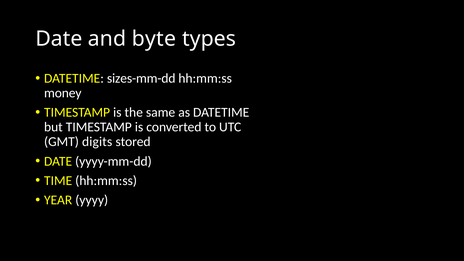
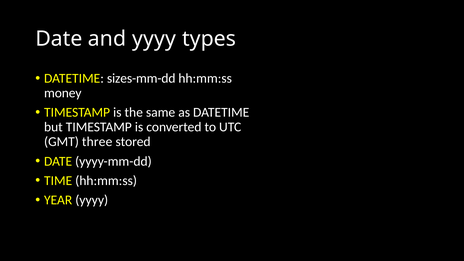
and byte: byte -> yyyy (154, 39)
digits: digits -> three (97, 142)
